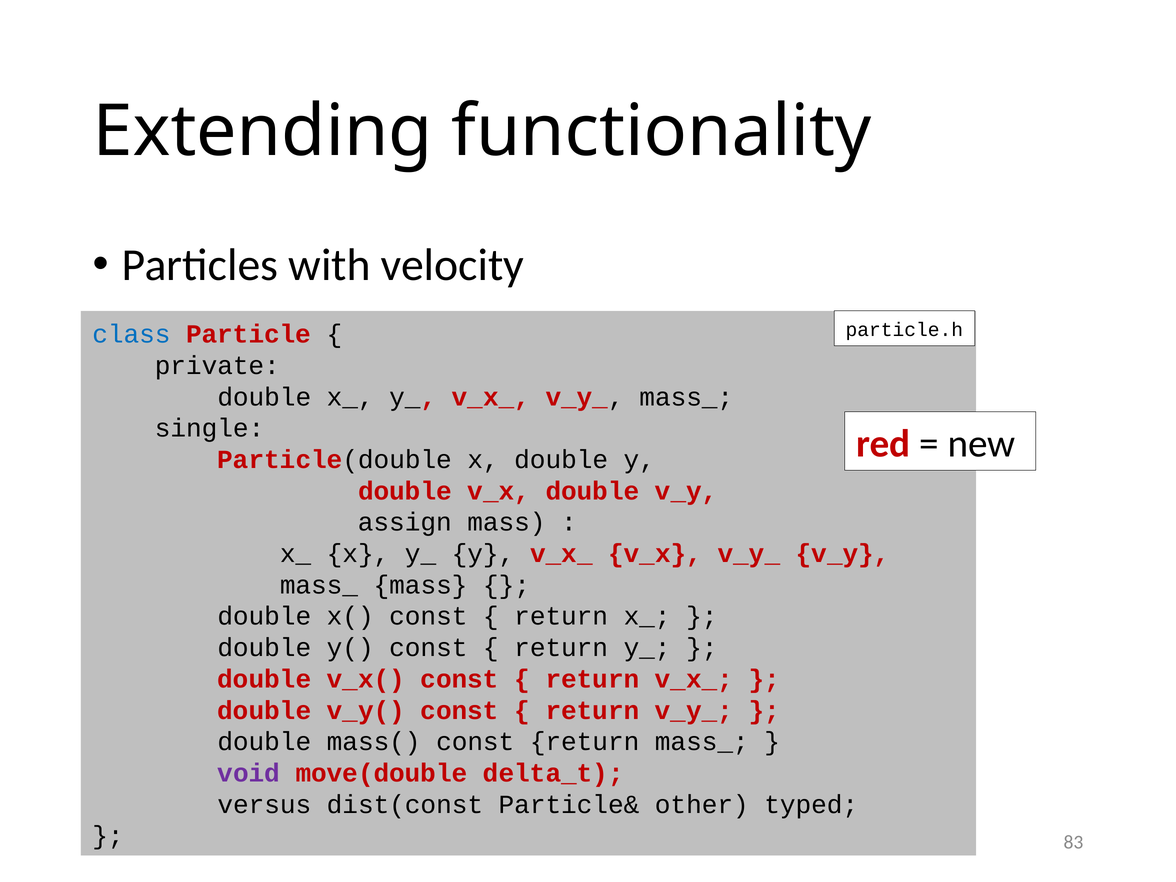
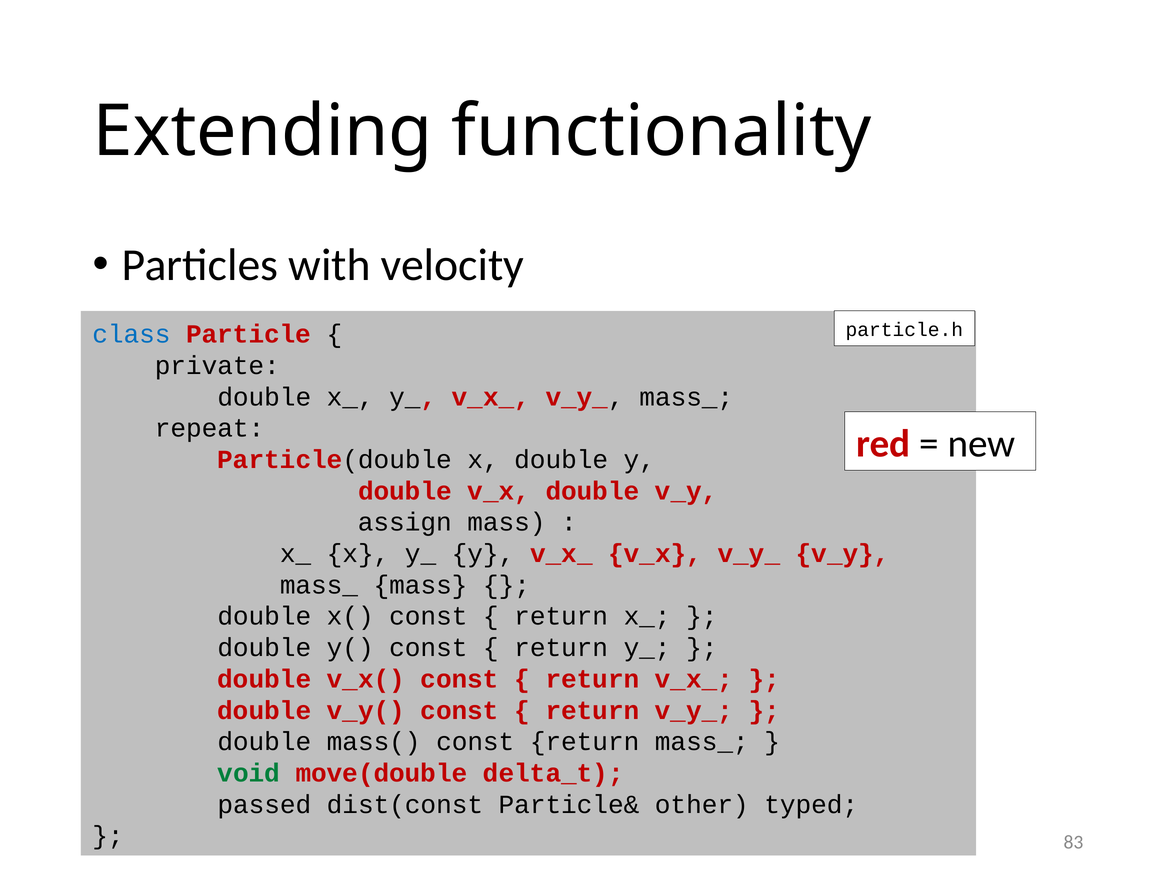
single: single -> repeat (210, 428)
void colour: purple -> green (249, 773)
versus: versus -> passed (264, 804)
